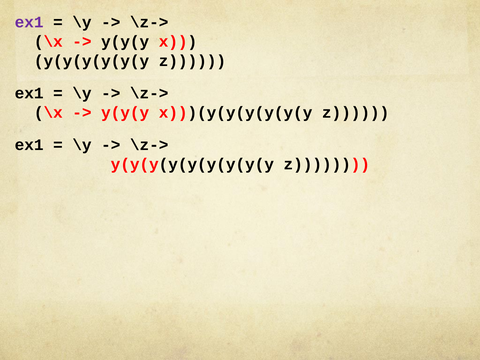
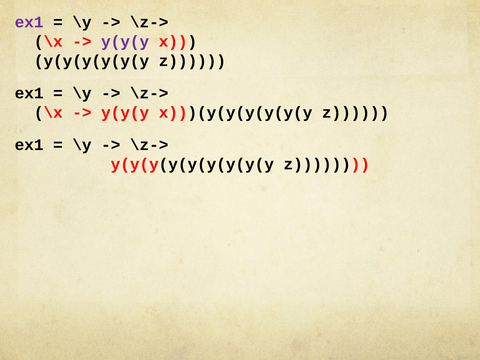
y(y(y colour: black -> purple (125, 42)
